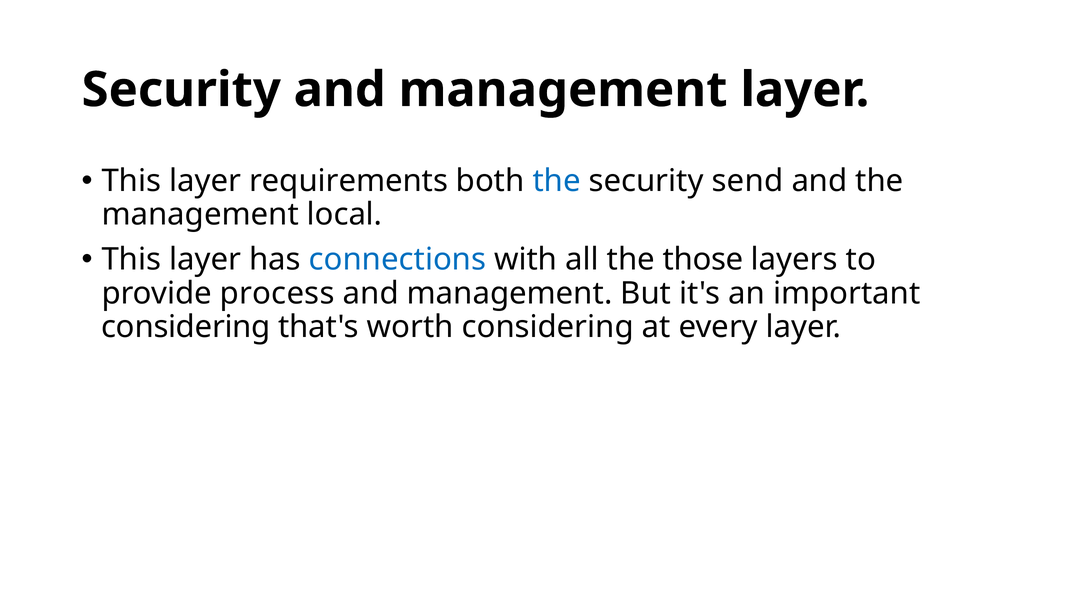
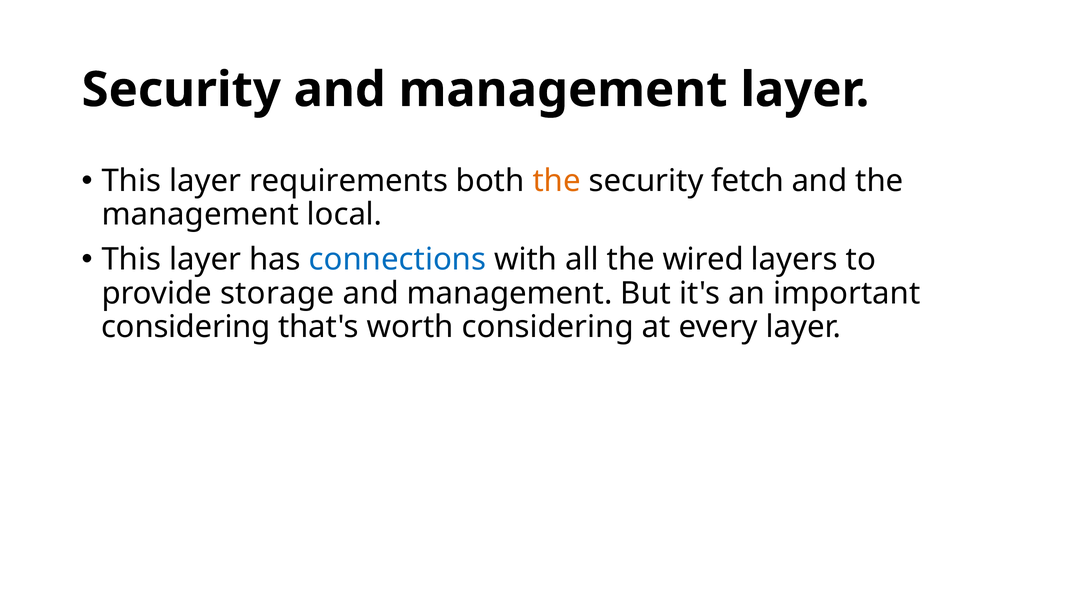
the colour: blue -> orange (557, 181)
send: send -> fetch (748, 181)
those: those -> wired (703, 259)
process: process -> storage (277, 293)
